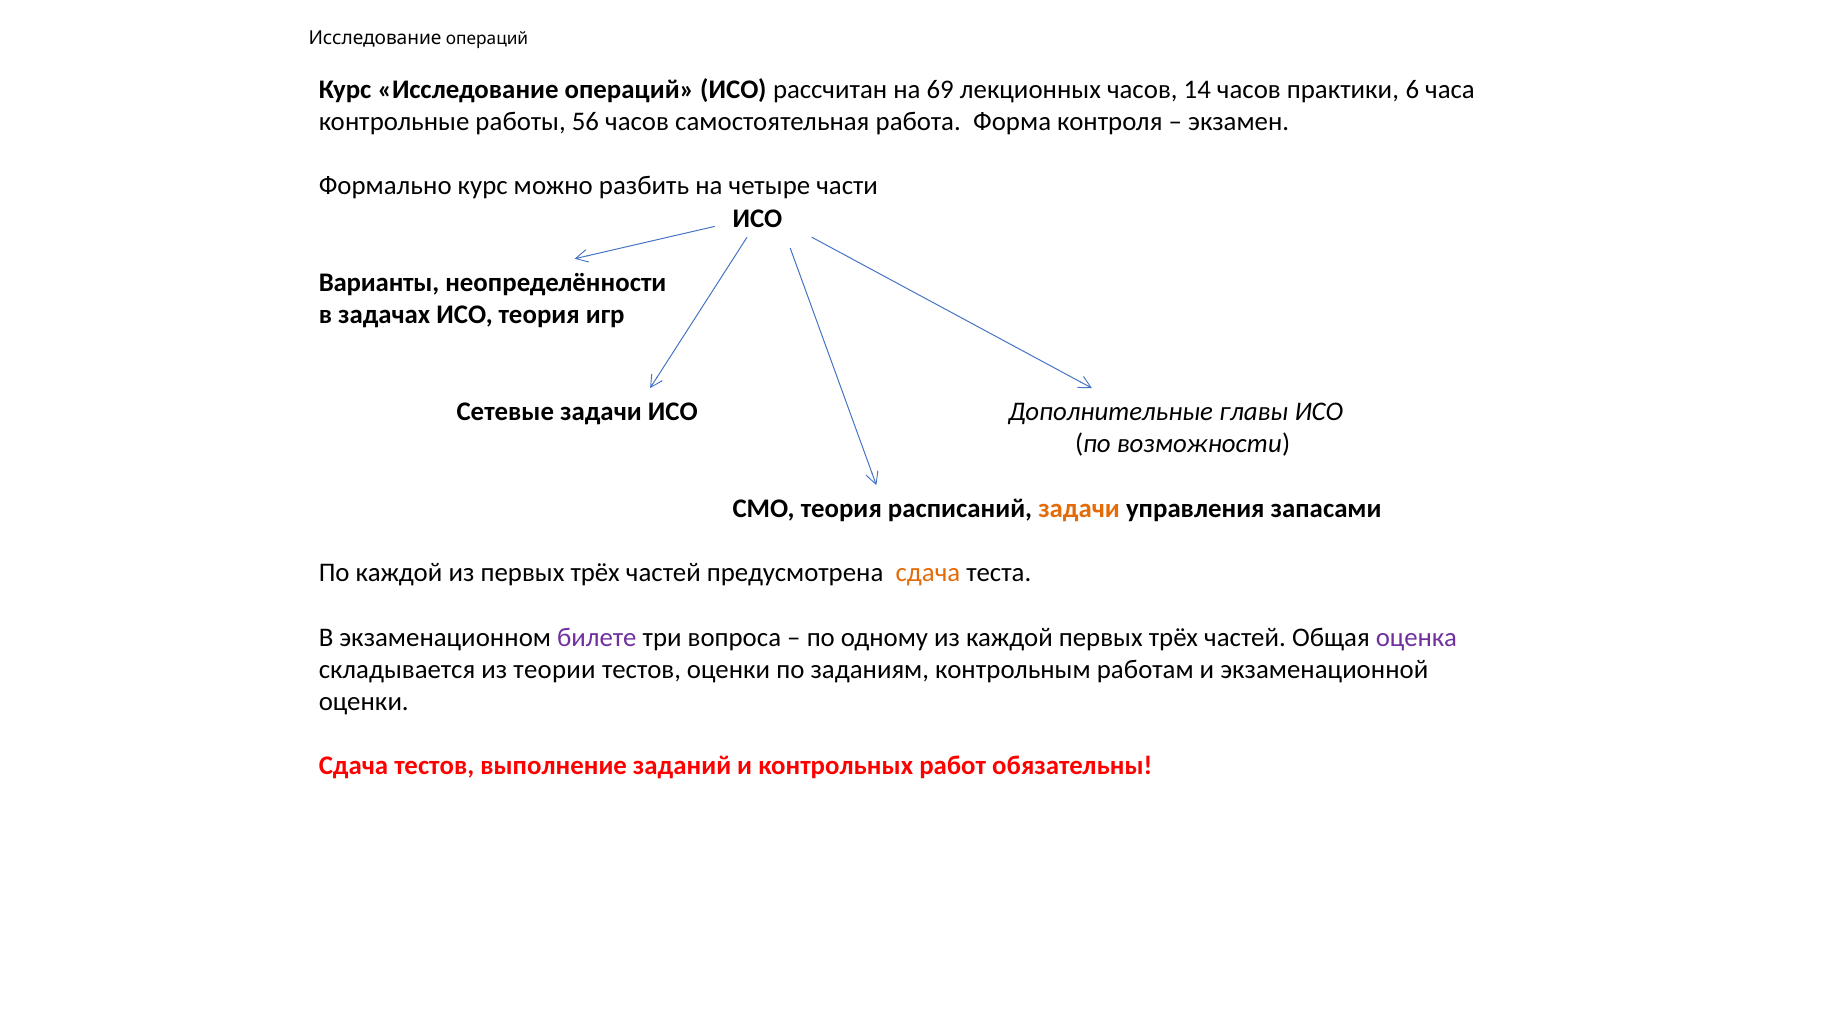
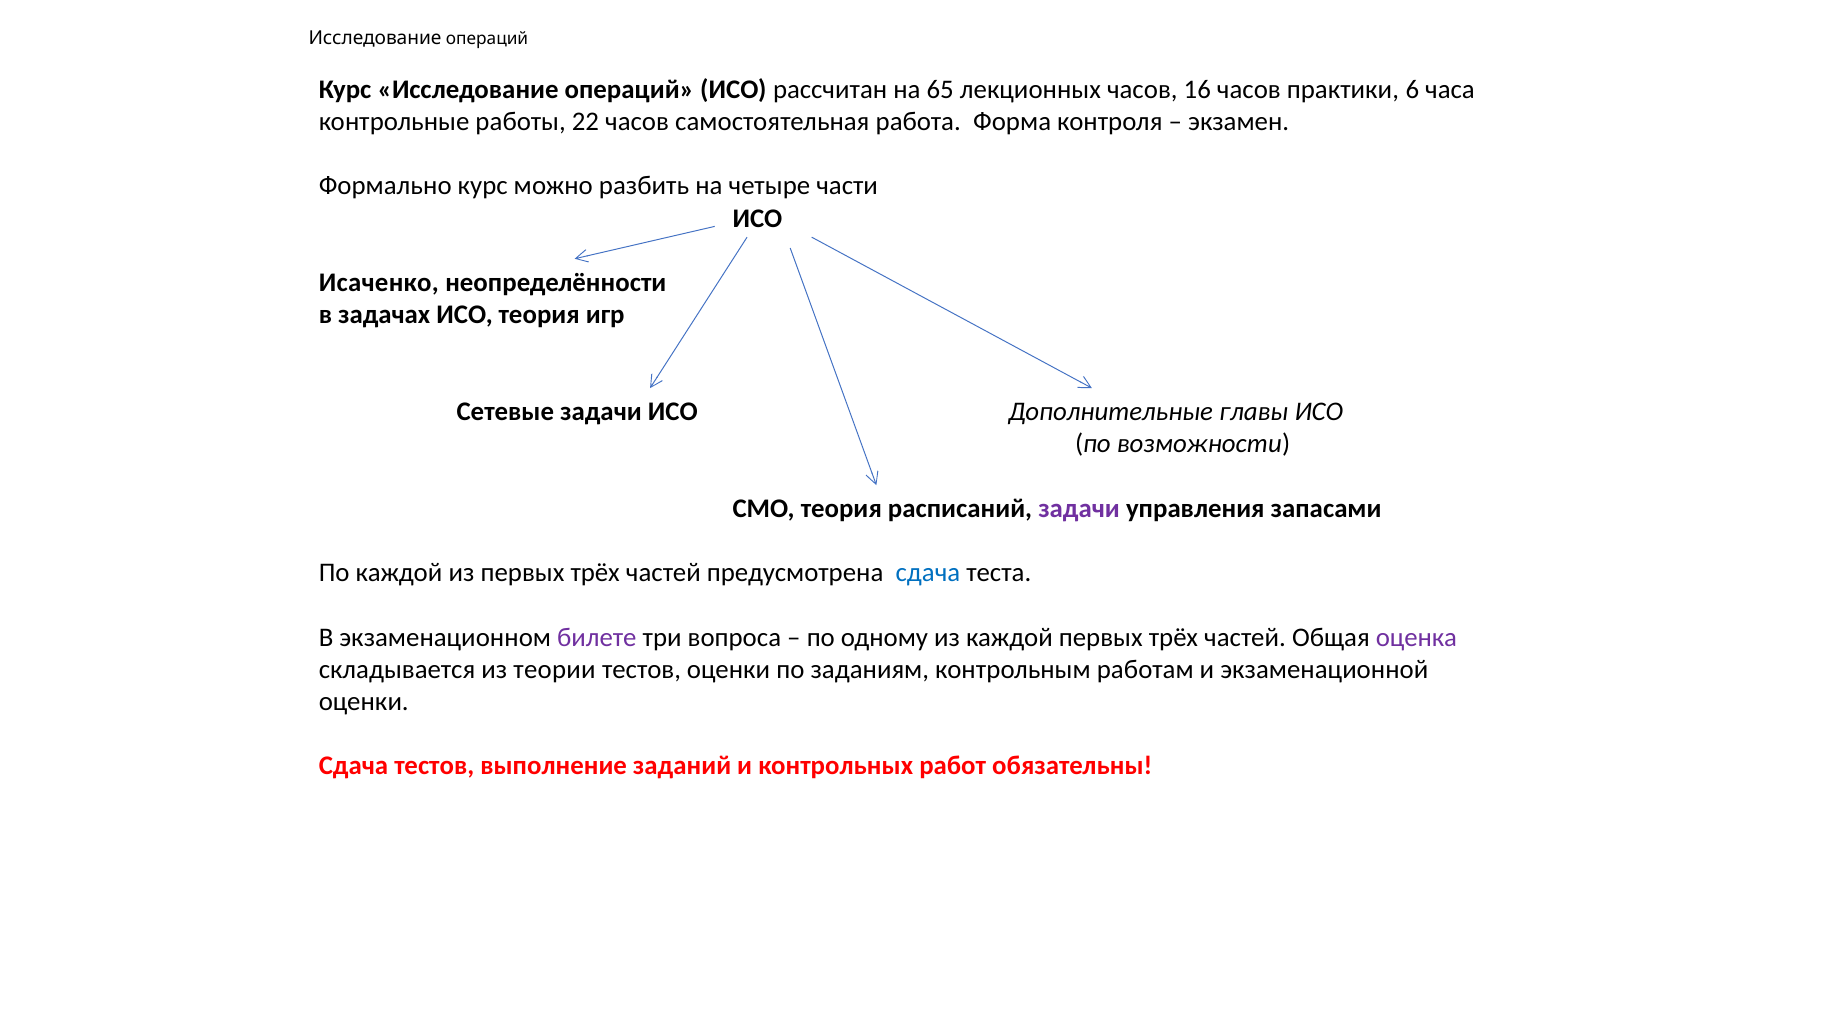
69: 69 -> 65 (940, 89)
14: 14 -> 16 (1197, 89)
56: 56 -> 22 (585, 122)
Варианты: Варианты -> Исаченко (379, 283)
задачи colour: orange -> purple (1079, 508)
сдача colour: orange -> blue (928, 572)
